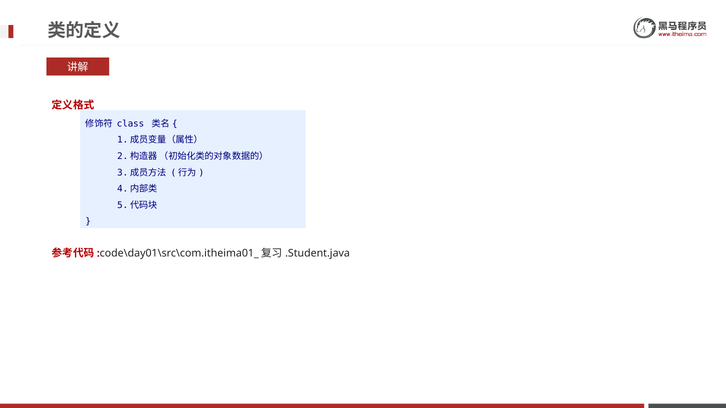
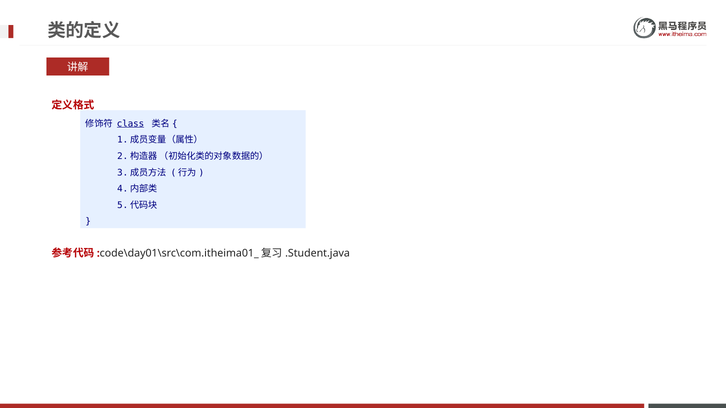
class underline: none -> present (130, 124)
